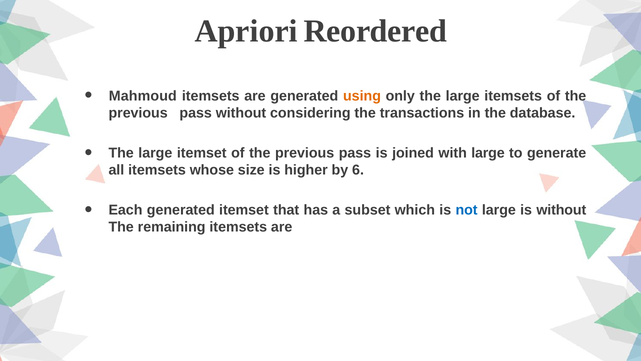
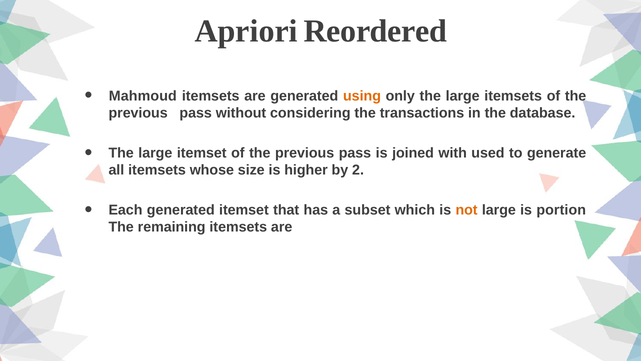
with large: large -> used (488, 153)
6: 6 -> 2 (358, 170)
not colour: blue -> orange (467, 210)
is without: without -> portion (561, 210)
